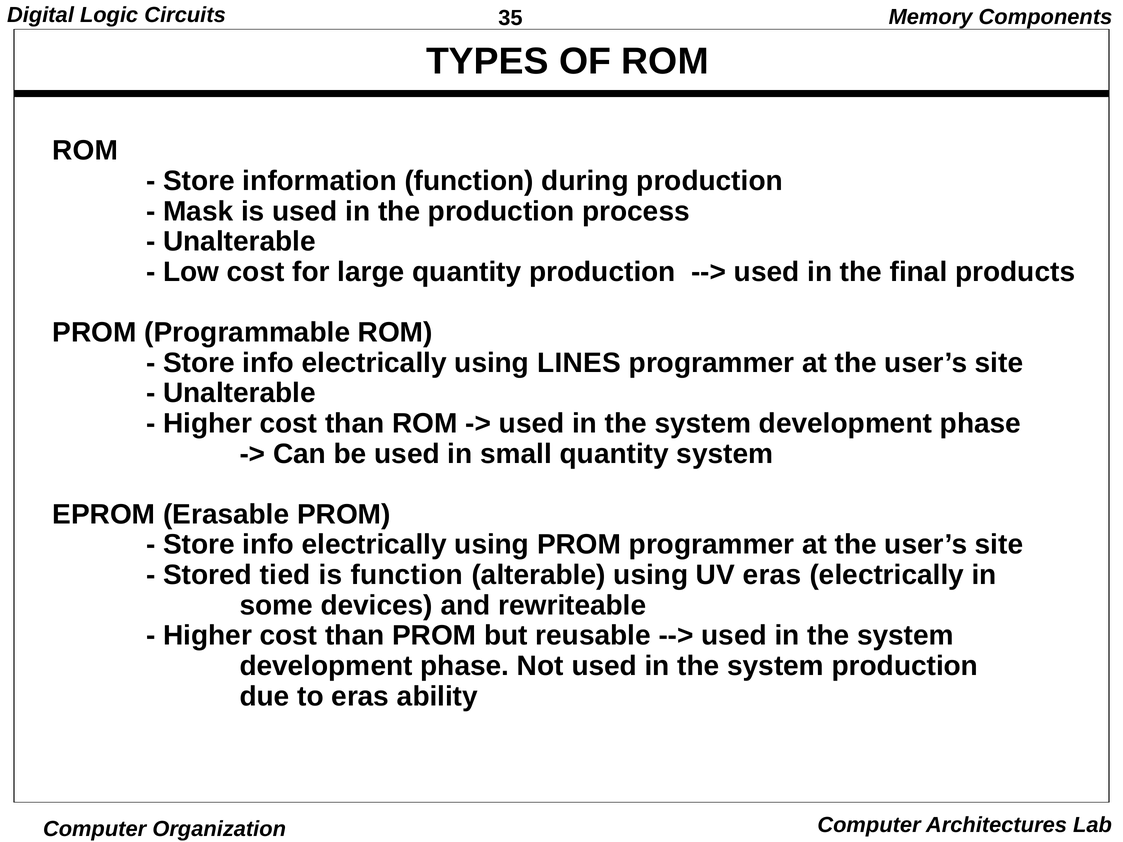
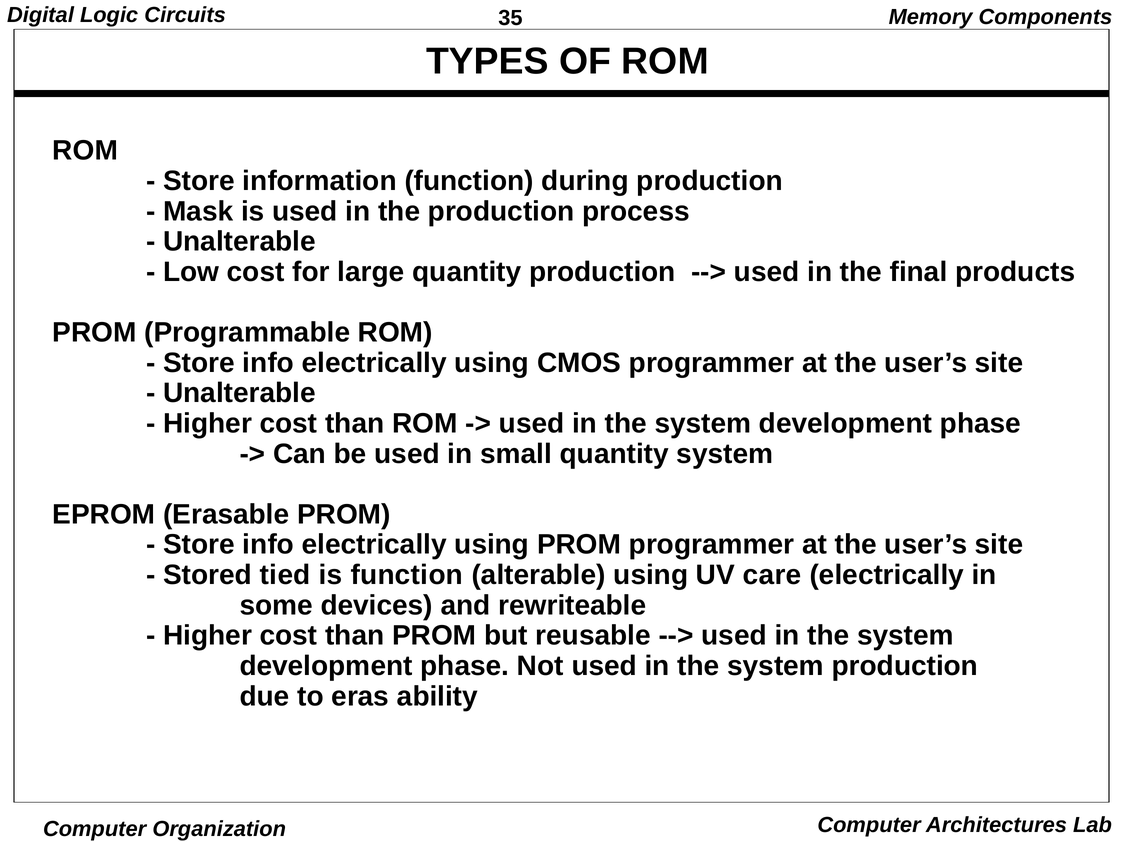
LINES: LINES -> CMOS (579, 363)
UV eras: eras -> care (772, 575)
